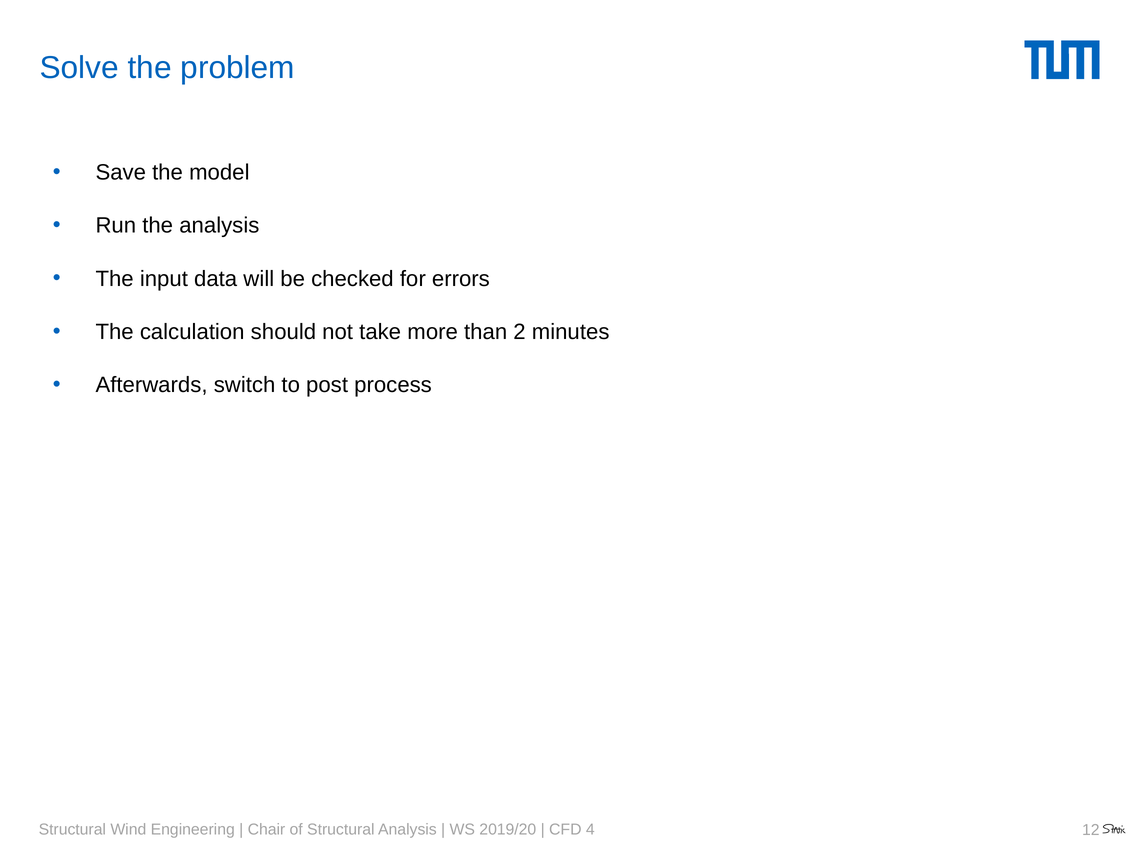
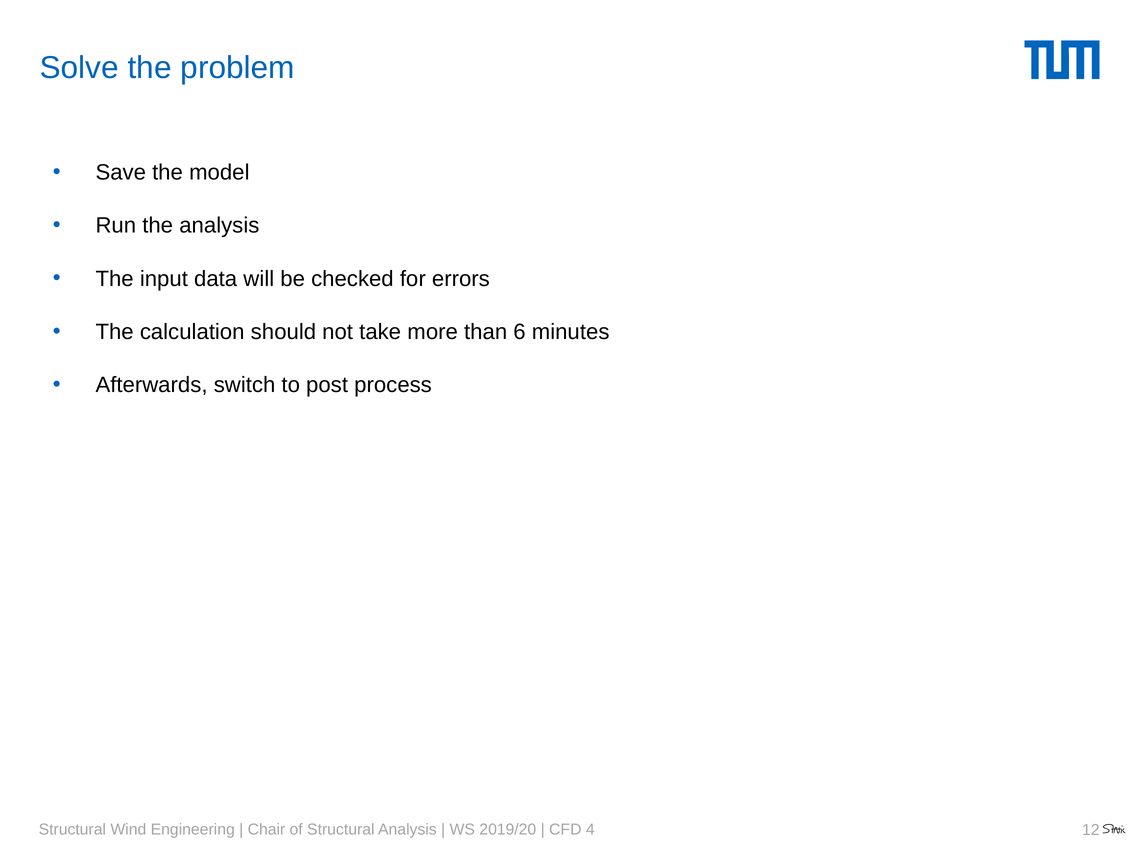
2: 2 -> 6 (519, 332)
